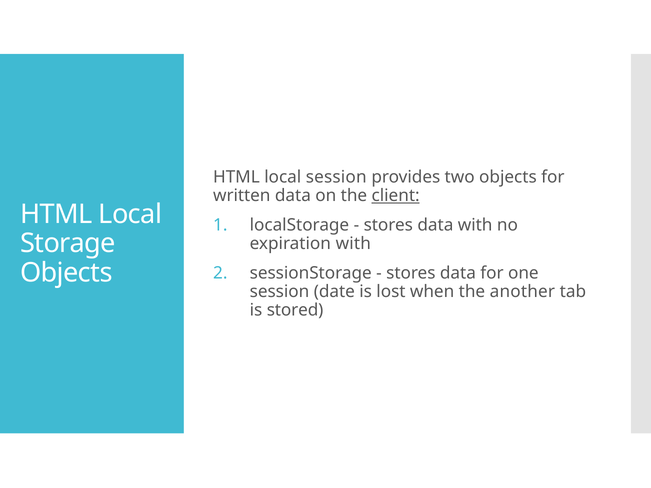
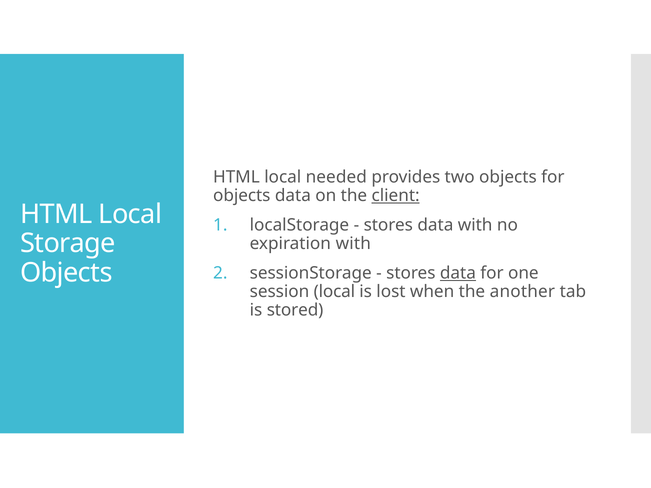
local session: session -> needed (336, 177)
written: written -> objects (242, 196)
data underline: none -> present (458, 273)
session date: date -> local (334, 292)
